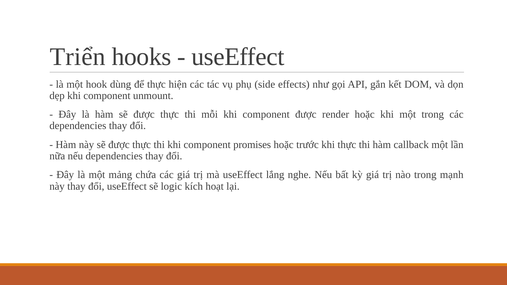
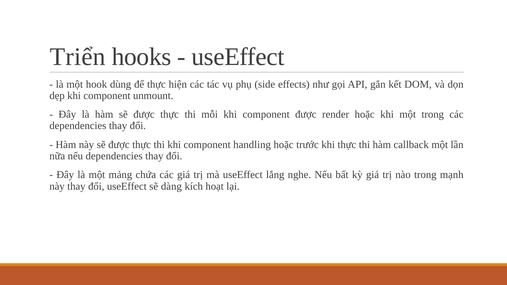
promises: promises -> handling (252, 145)
logic: logic -> dàng (171, 186)
